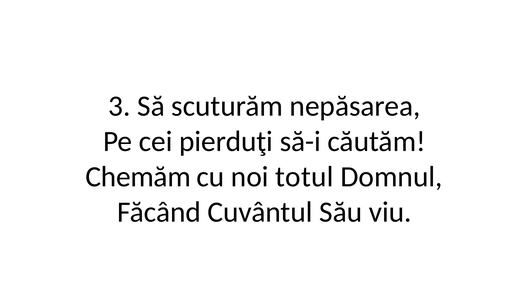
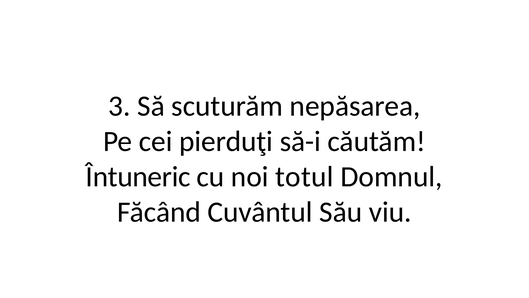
Chemăm: Chemăm -> Întuneric (138, 176)
